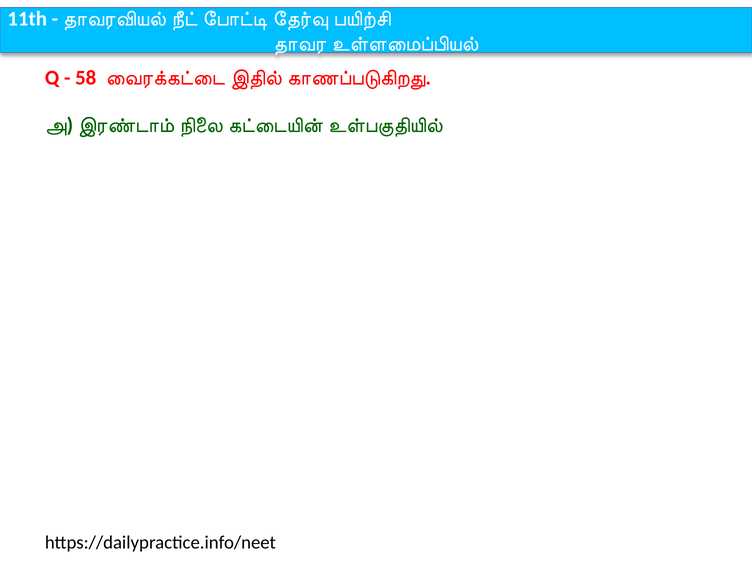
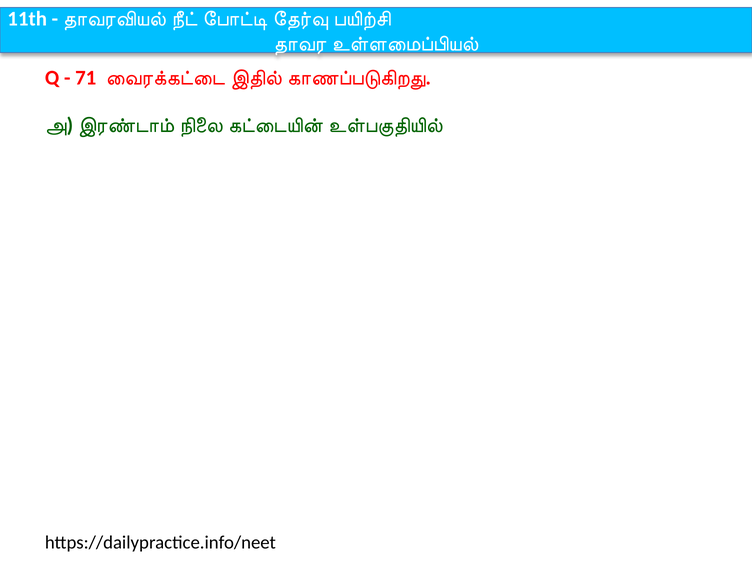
58: 58 -> 71 (86, 78)
